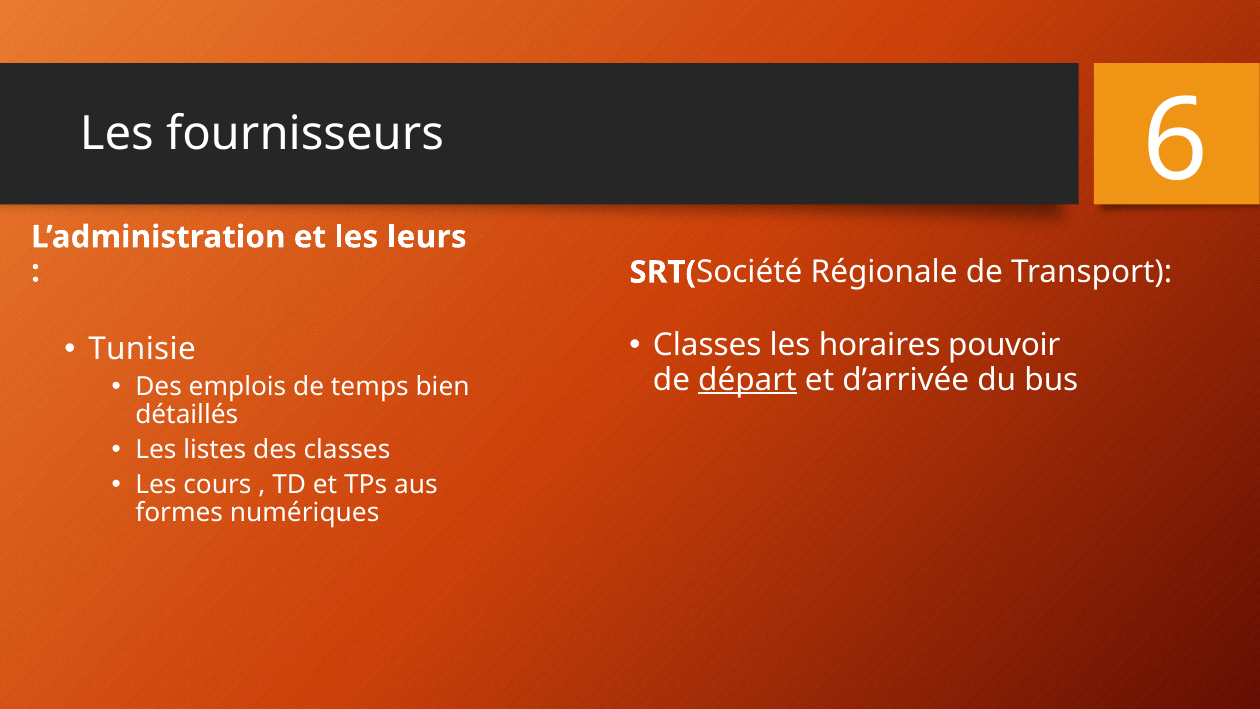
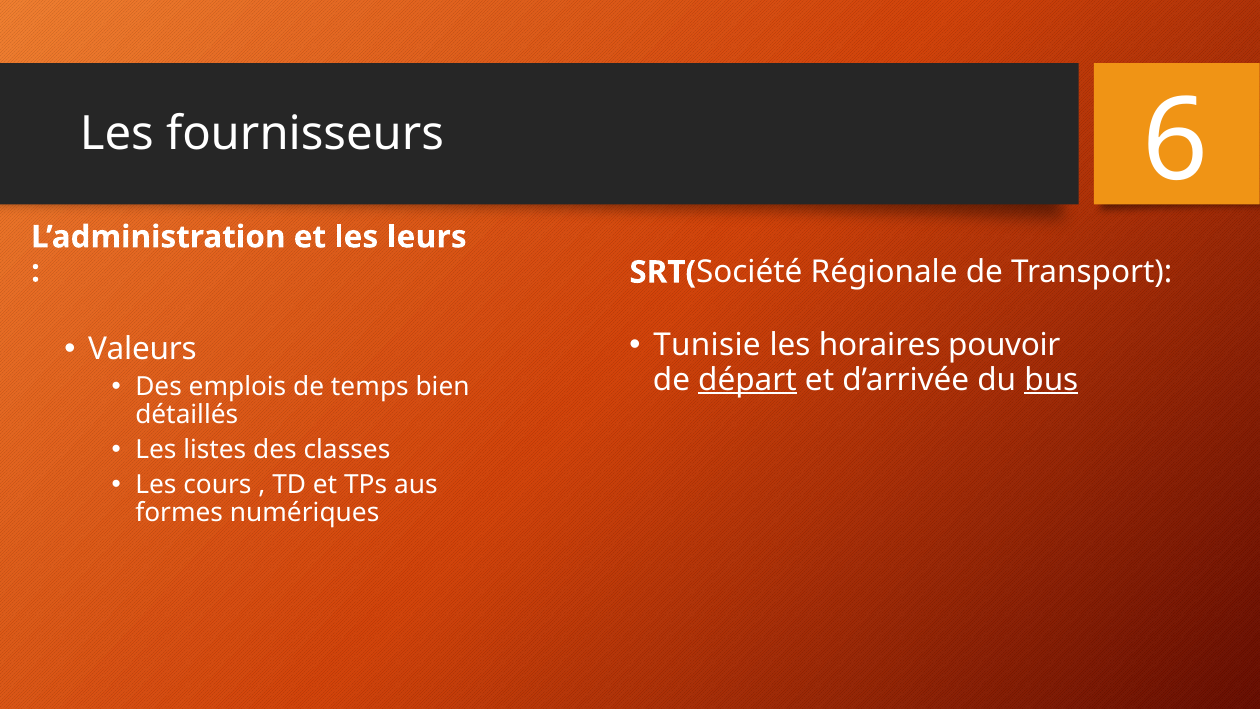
Classes: Classes -> Tunisie (707, 345)
Tunisie: Tunisie -> Valeurs (142, 349)
bus underline: none -> present (1051, 379)
